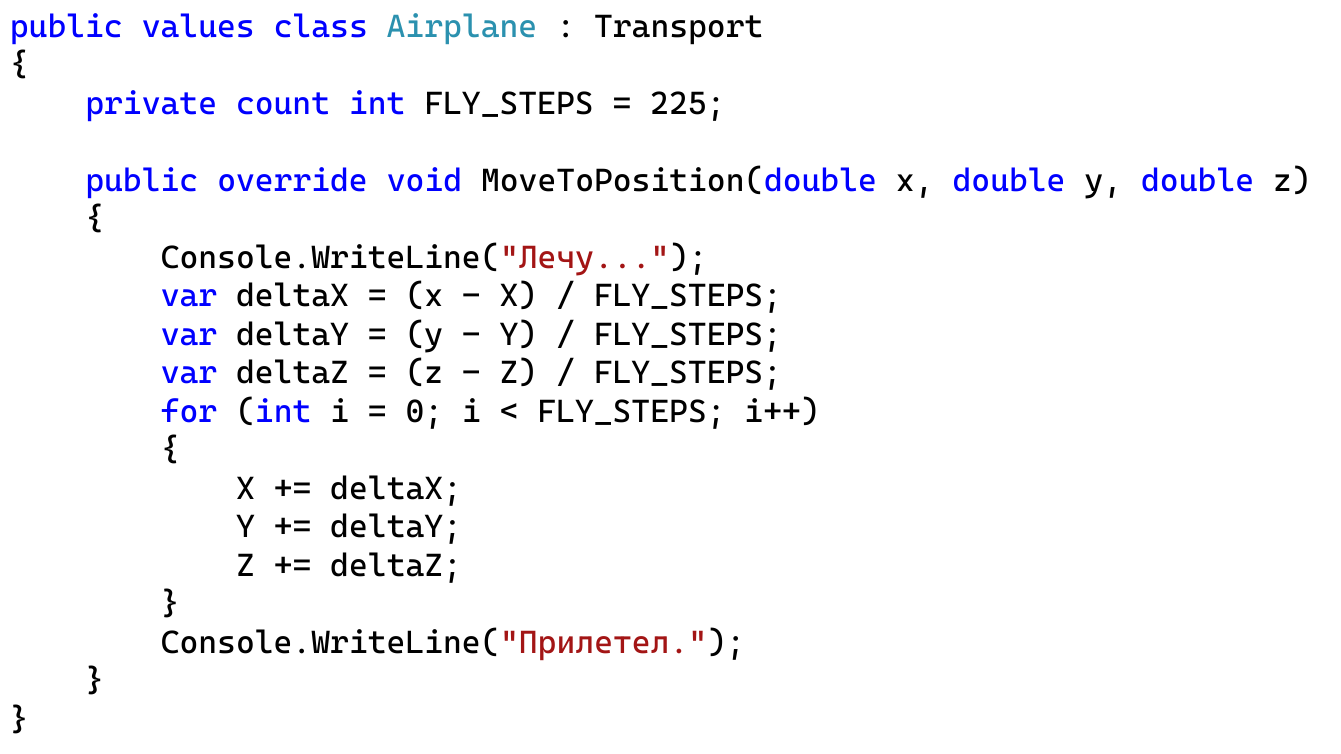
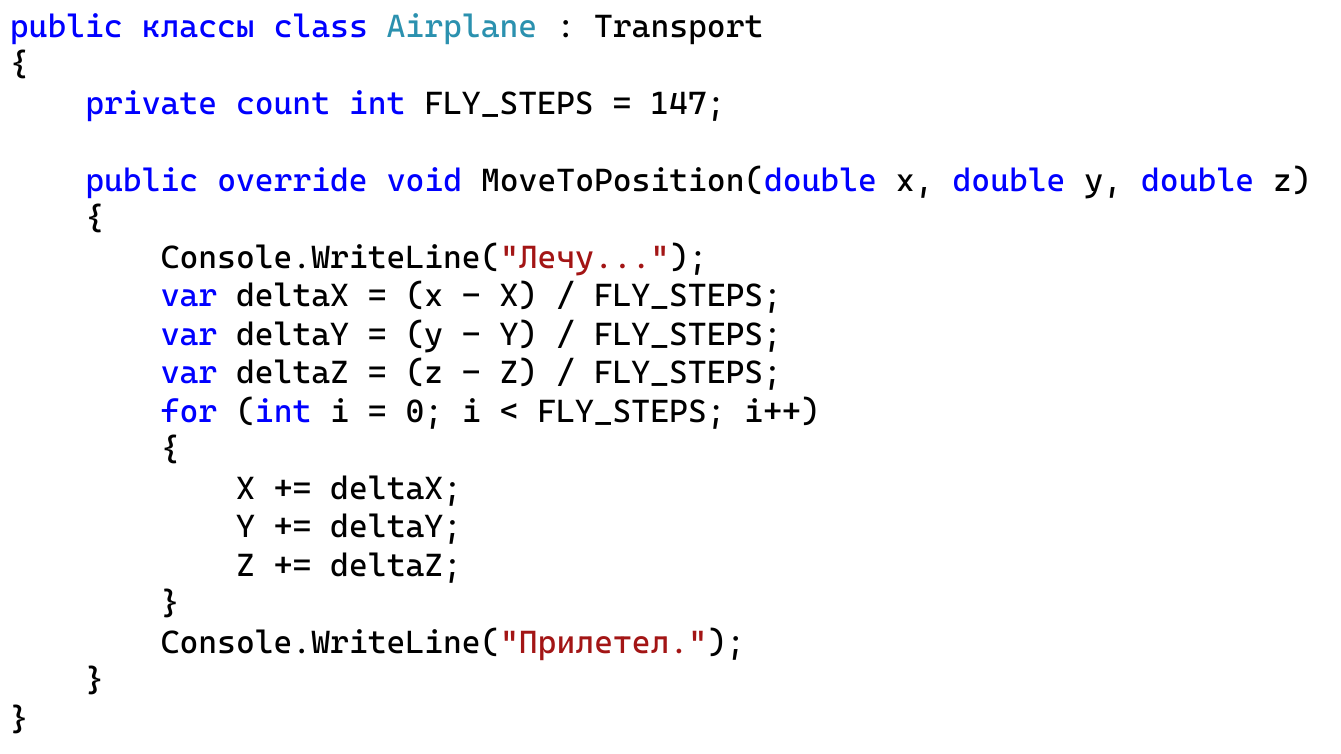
values: values -> классы (198, 26)
225: 225 -> 147 (688, 104)
